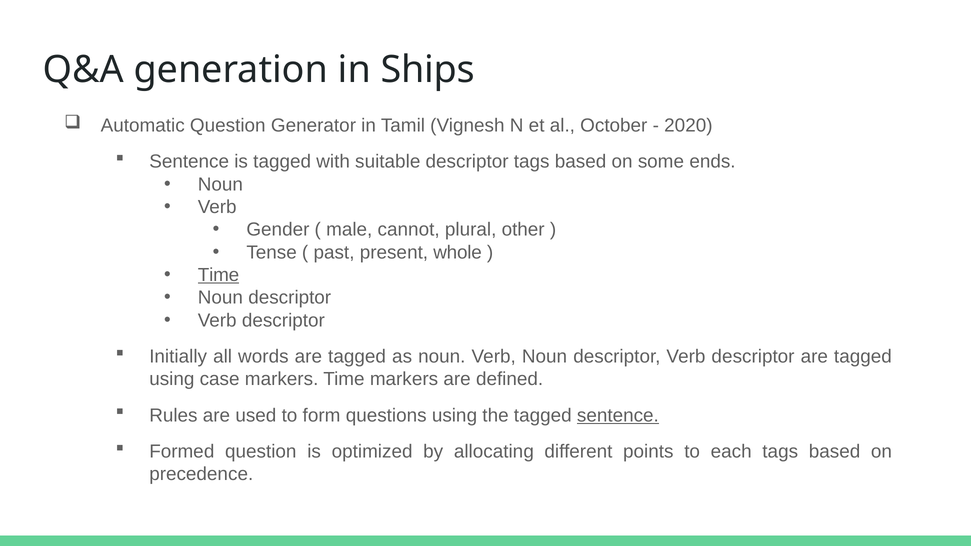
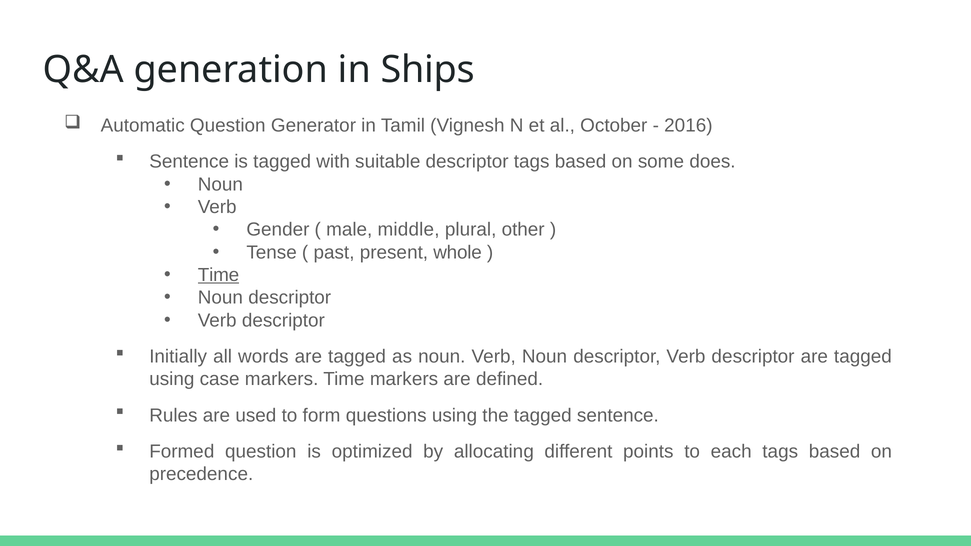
2020: 2020 -> 2016 (688, 126)
ends: ends -> does (712, 162)
cannot: cannot -> middle (409, 230)
sentence underline: present -> none (618, 415)
